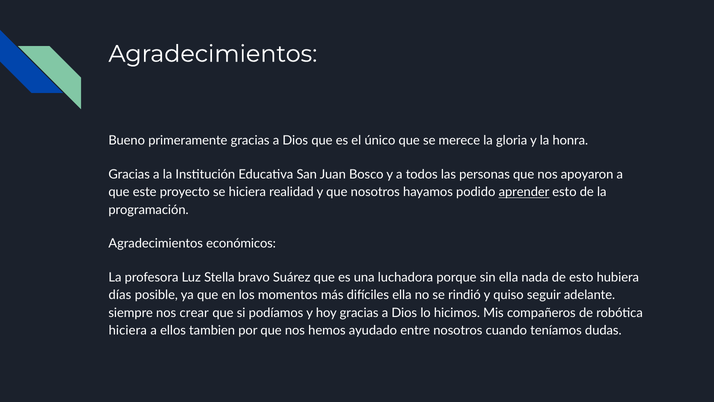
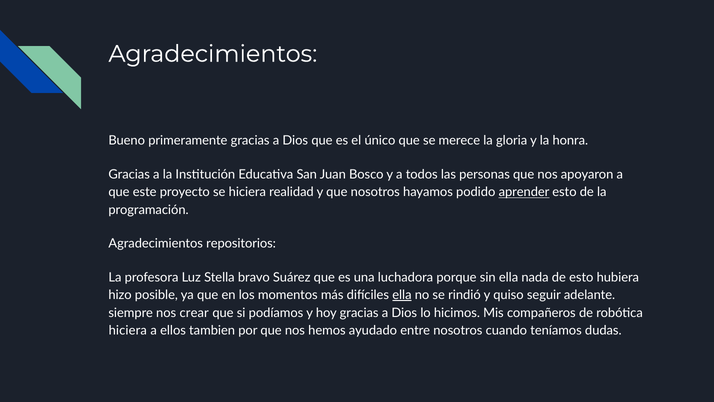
económicos: económicos -> repositorios (241, 243)
días: días -> hizo (120, 295)
ella underline: none -> present (402, 295)
